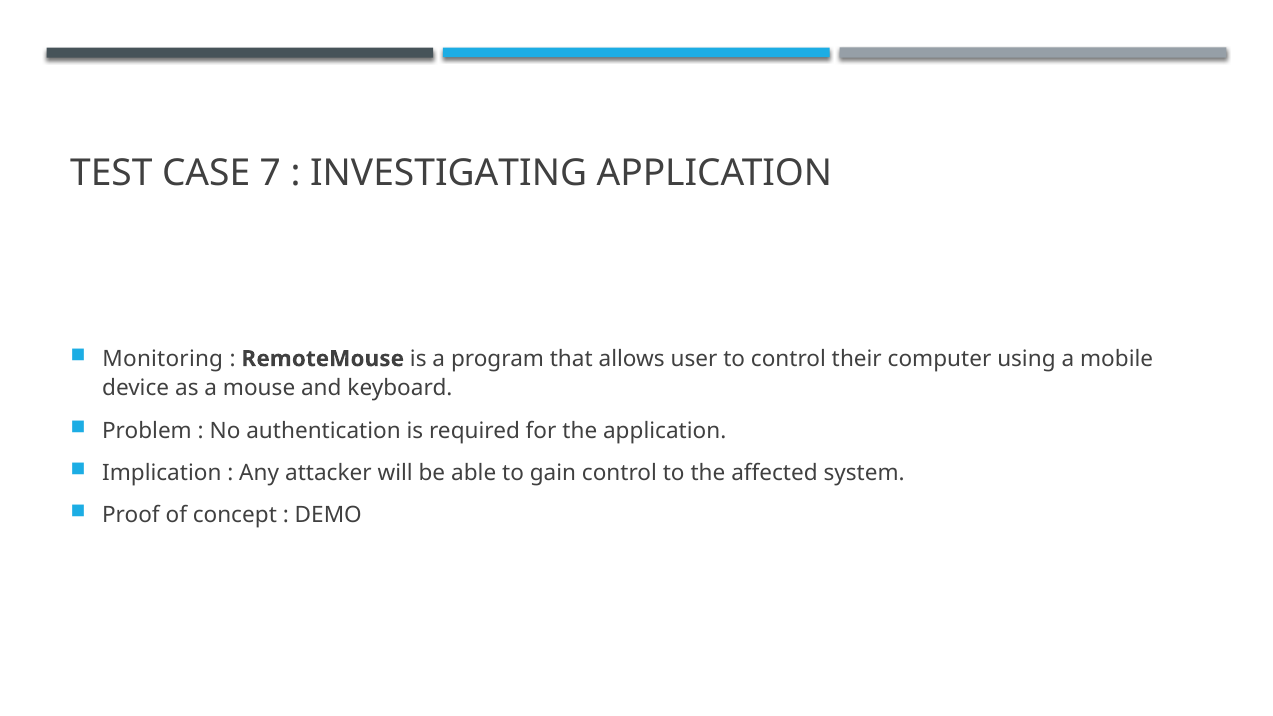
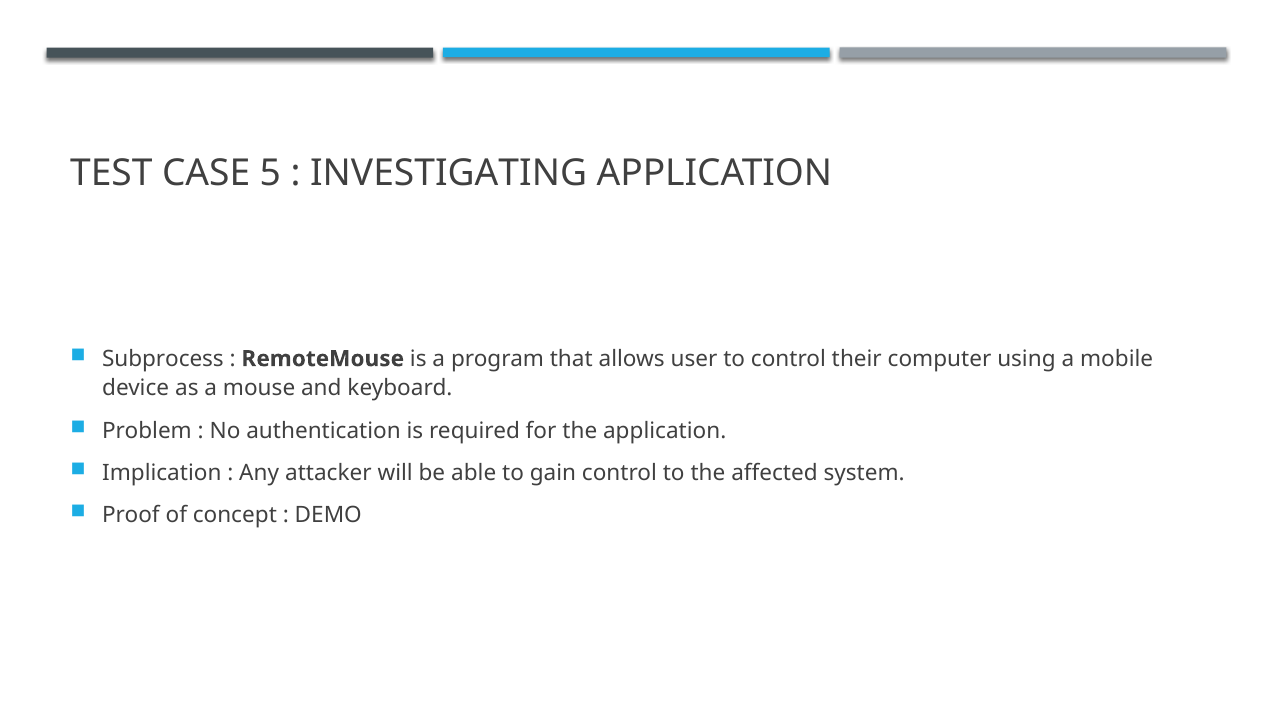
7: 7 -> 5 (270, 173)
Monitoring: Monitoring -> Subprocess (163, 359)
